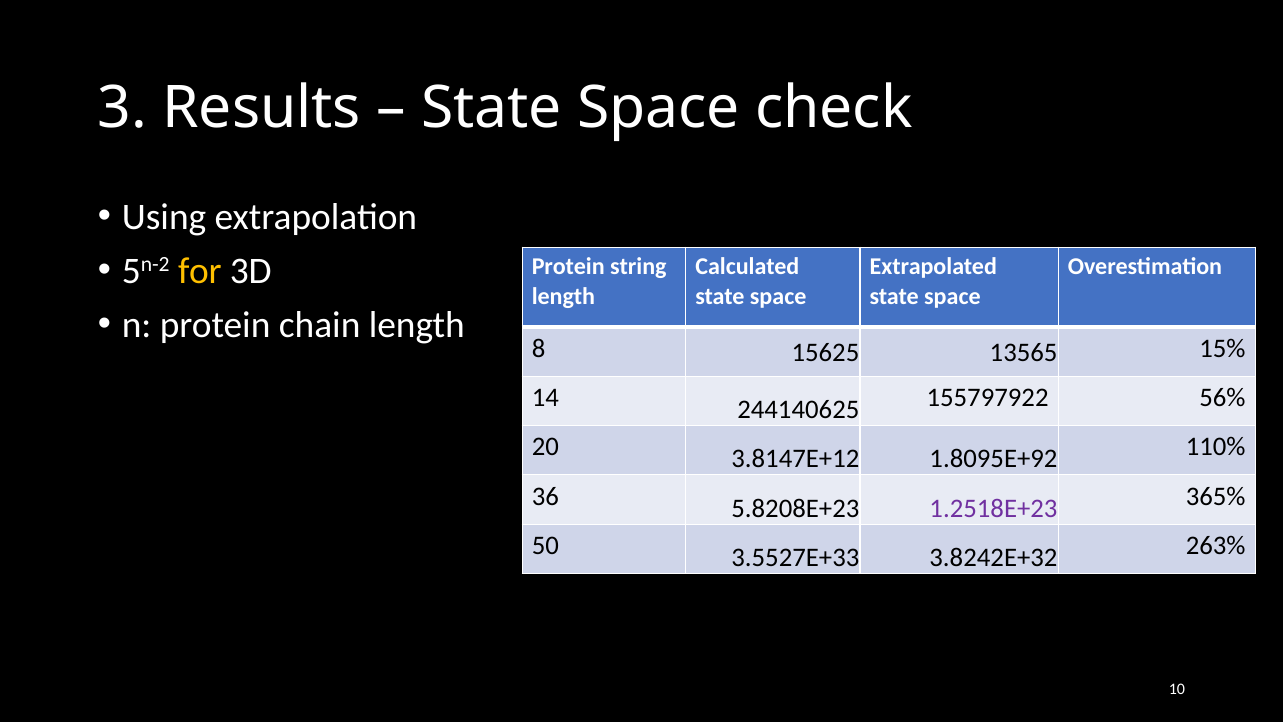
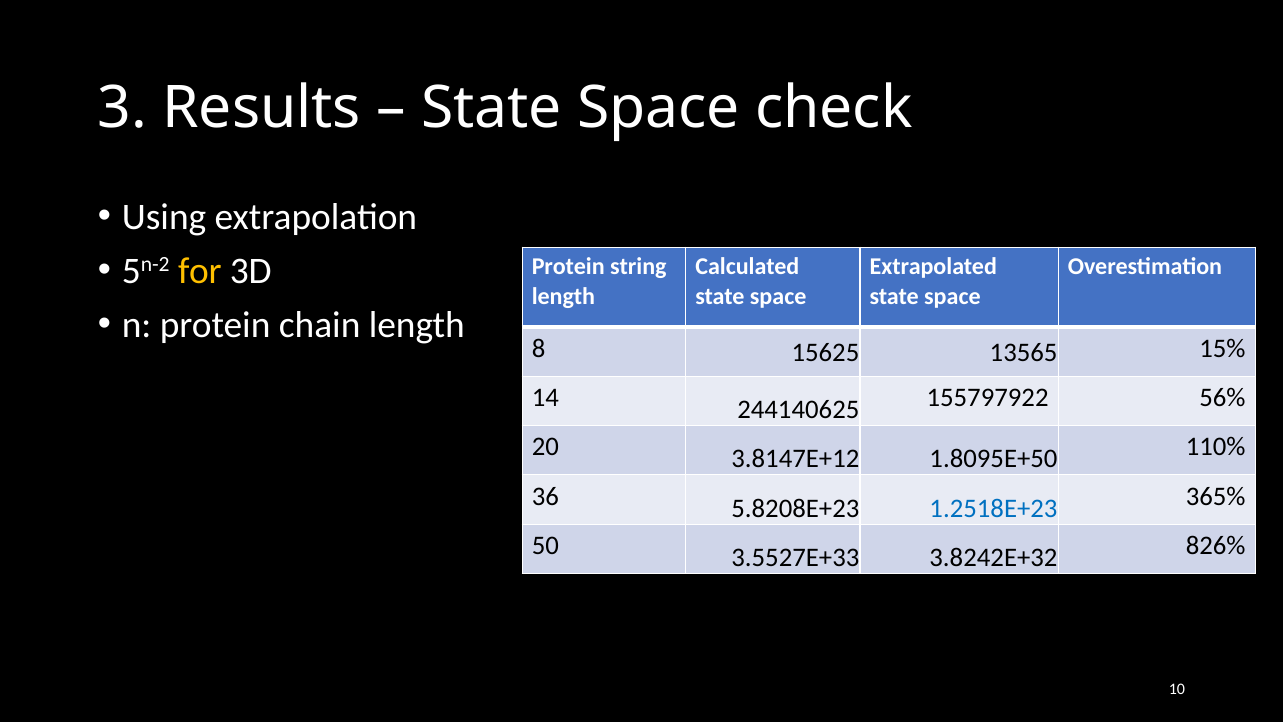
1.8095E+92: 1.8095E+92 -> 1.8095E+50 (993, 459)
1.2518E+23 colour: purple -> blue (993, 508)
263%: 263% -> 826% (1216, 546)
